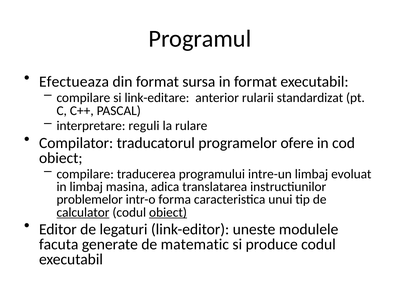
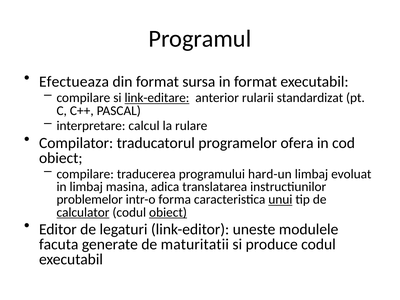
link-editare underline: none -> present (157, 98)
reguli: reguli -> calcul (144, 126)
ofere: ofere -> ofera (297, 143)
intre-un: intre-un -> hard-un (270, 174)
unui underline: none -> present (280, 200)
matematic: matematic -> maturitatii (195, 244)
